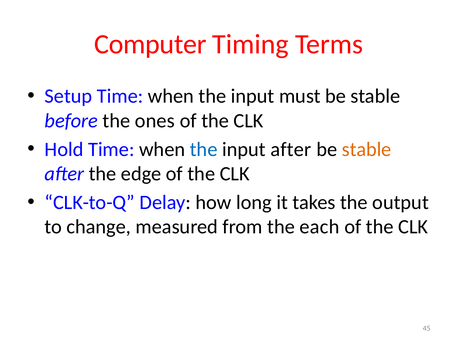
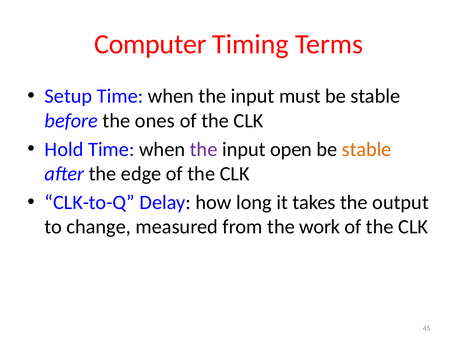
the colour: blue -> purple (204, 149)
input after: after -> open (291, 149)
each: each -> work (320, 227)
